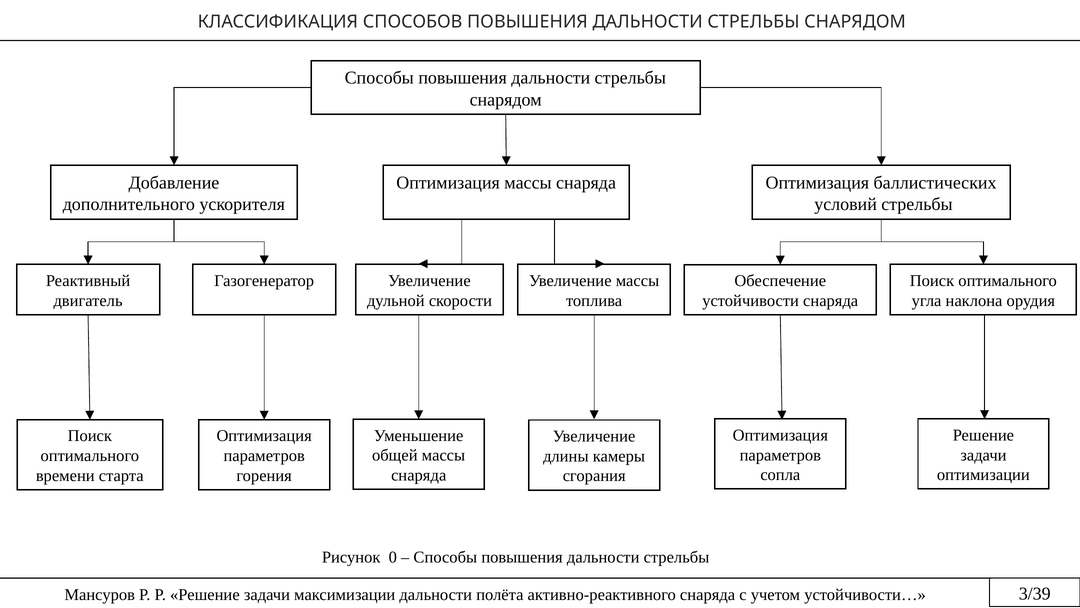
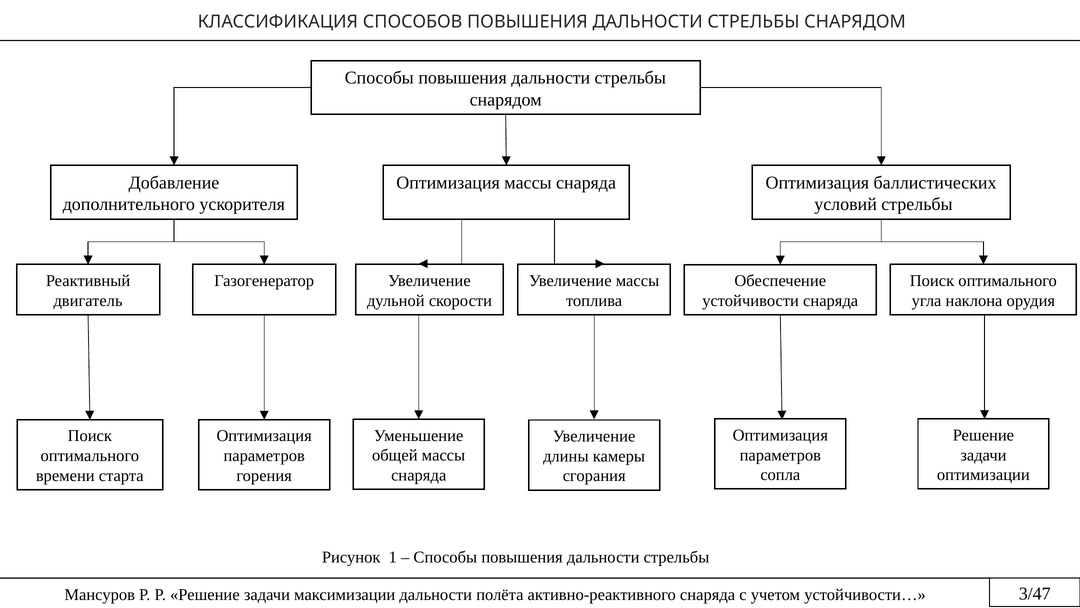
0: 0 -> 1 (393, 557)
3/39: 3/39 -> 3/47 (1035, 593)
